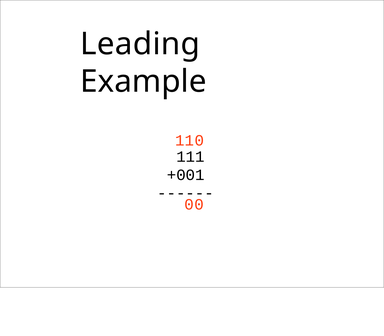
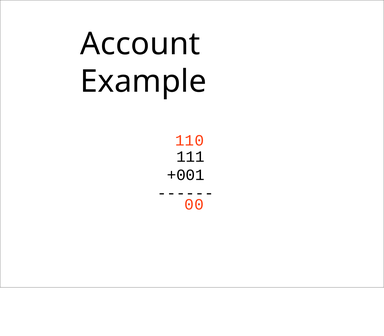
Leading: Leading -> Account (140, 44)
